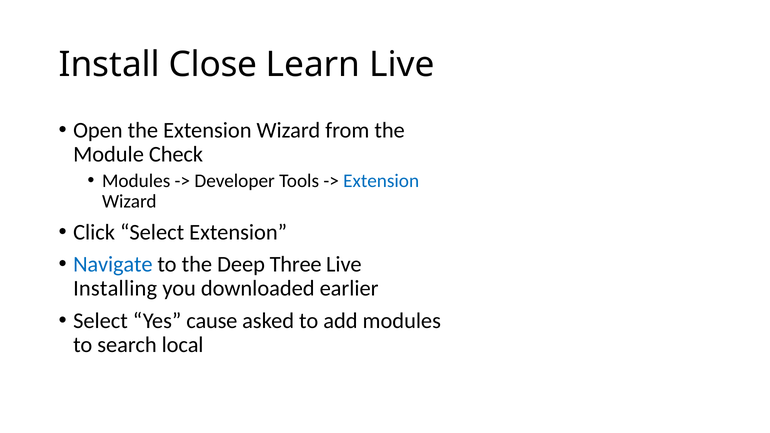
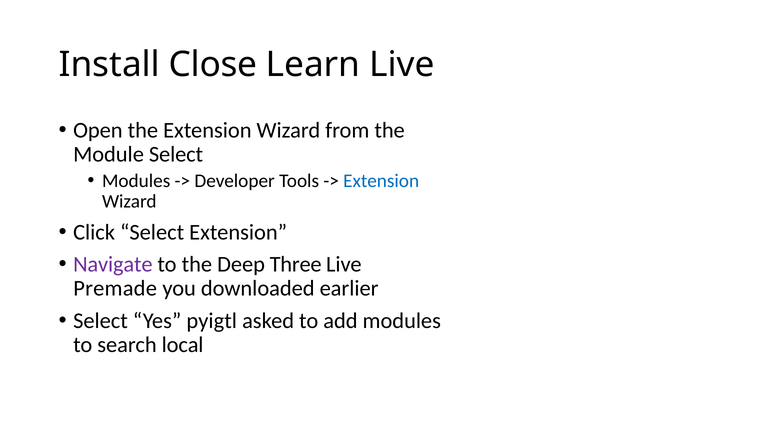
Module Check: Check -> Select (176, 154)
Navigate colour: blue -> purple (113, 264)
Installing: Installing -> Premade (115, 289)
cause: cause -> pyigtl (212, 321)
